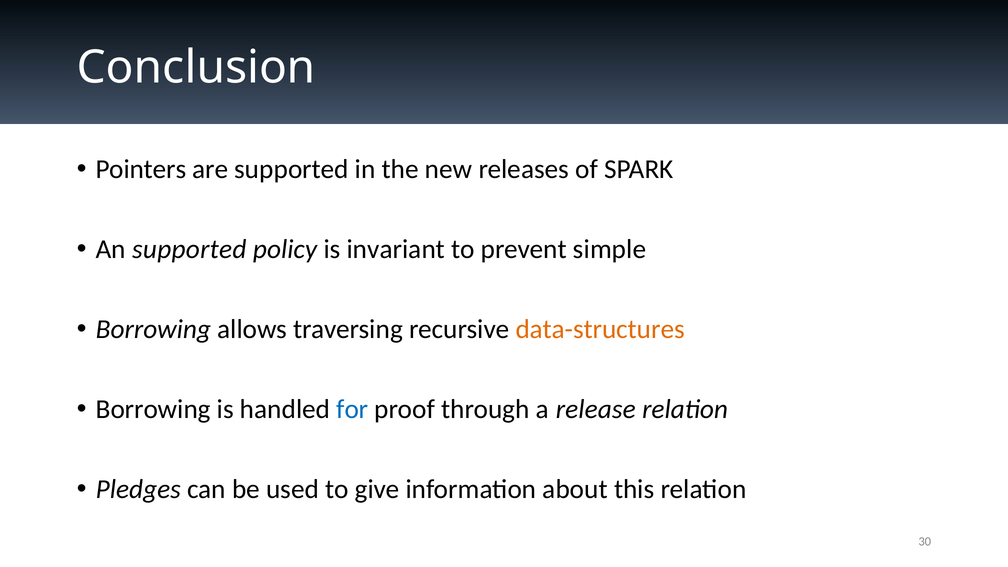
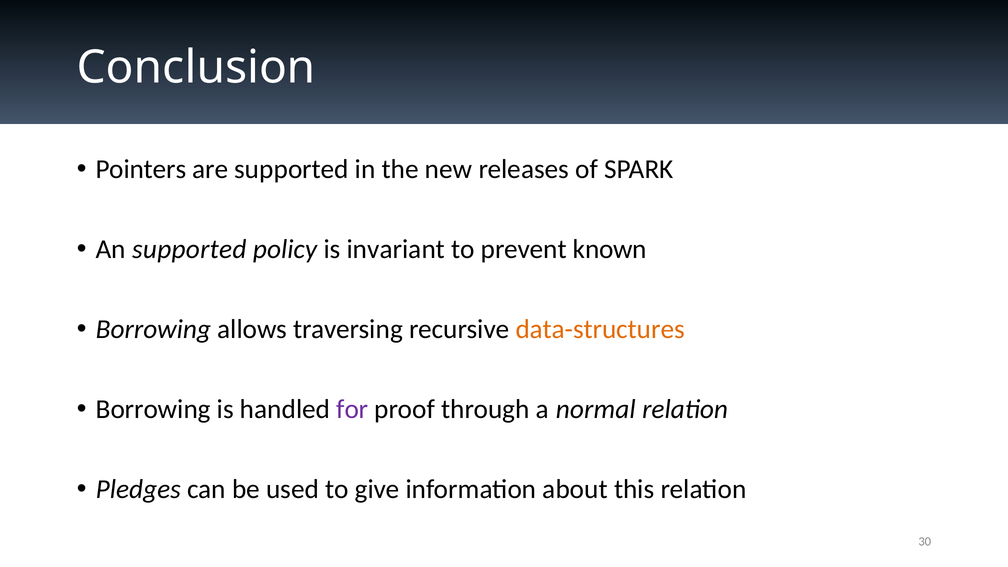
simple: simple -> known (610, 249)
for colour: blue -> purple (352, 409)
release: release -> normal (596, 409)
